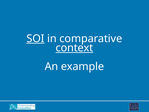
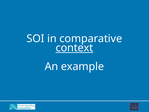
SOI underline: present -> none (35, 38)
